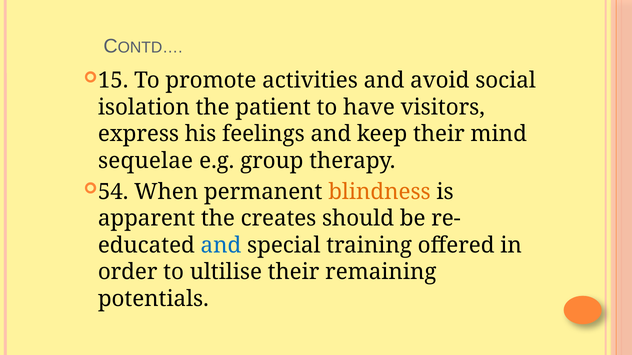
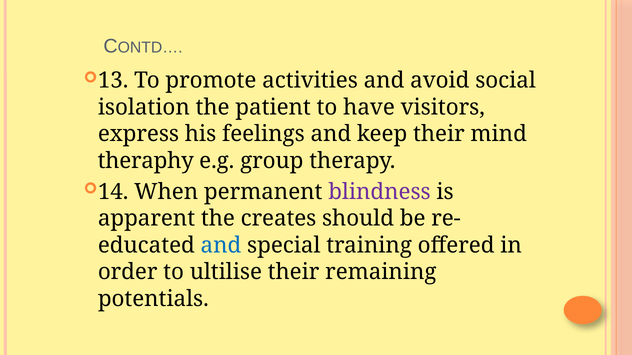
15: 15 -> 13 (113, 81)
sequelae: sequelae -> theraphy (146, 161)
54: 54 -> 14 (113, 192)
blindness colour: orange -> purple (379, 192)
